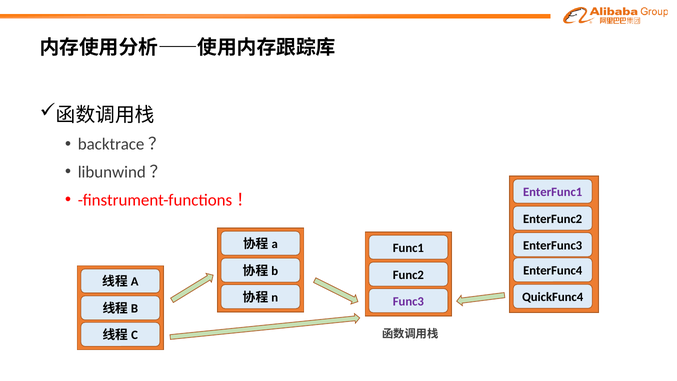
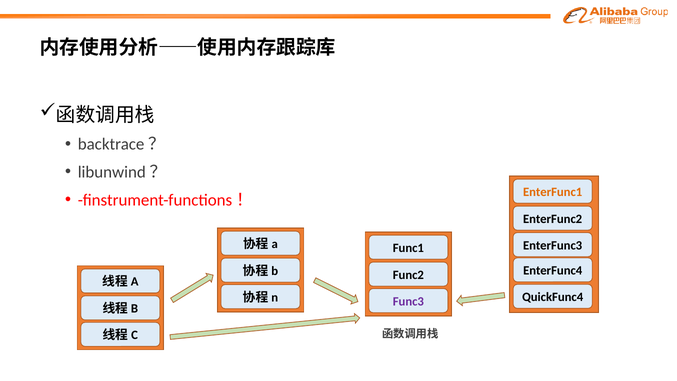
EnterFunc1 colour: purple -> orange (553, 192)
